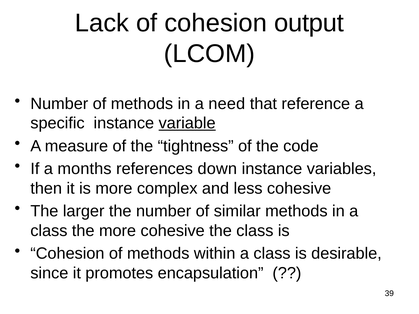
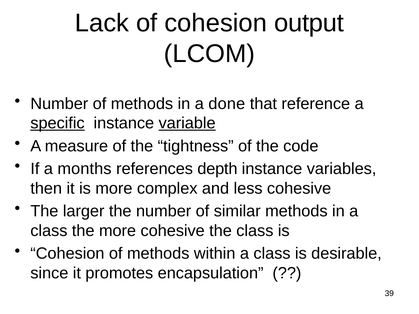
need: need -> done (227, 104)
specific underline: none -> present (57, 123)
down: down -> depth (217, 169)
